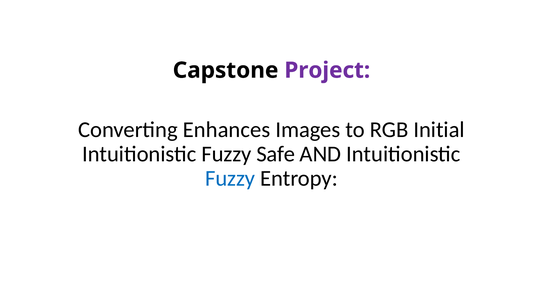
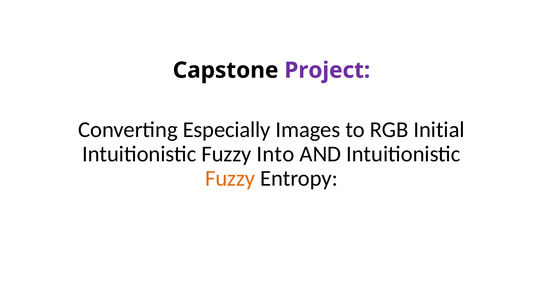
Enhances: Enhances -> Especially (227, 130)
Safe: Safe -> Into (275, 154)
Fuzzy colour: blue -> orange (230, 179)
